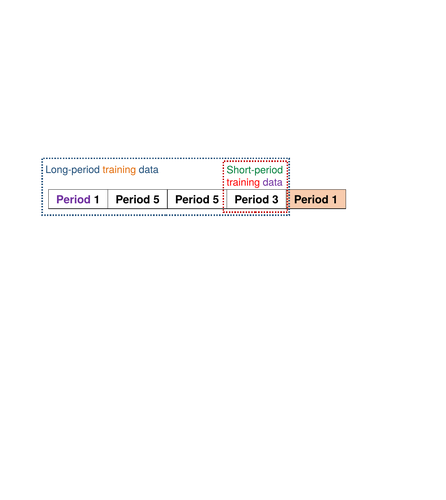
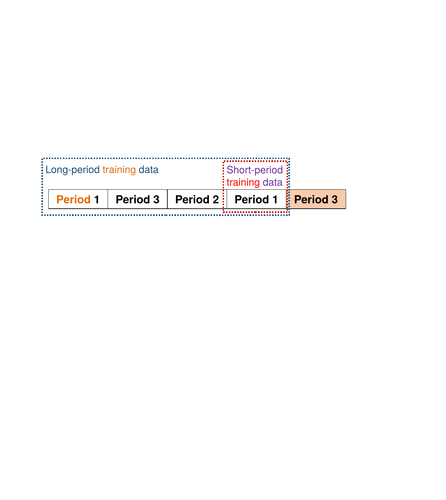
Short-period colour: green -> purple (255, 170)
Period colour: purple -> orange (74, 200)
5: 5 -> 3 (156, 200)
5: 5 -> 2 (216, 200)
3: 3 -> 1 (275, 200)
1: 1 -> 3 (335, 200)
